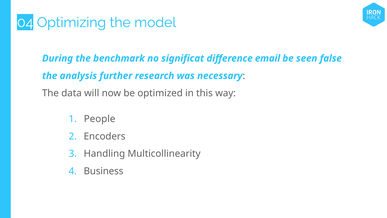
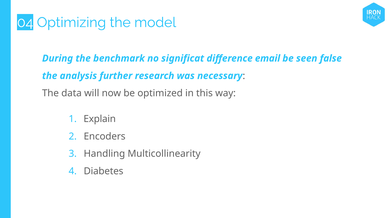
People: People -> Explain (100, 119)
Business: Business -> Diabetes (104, 171)
